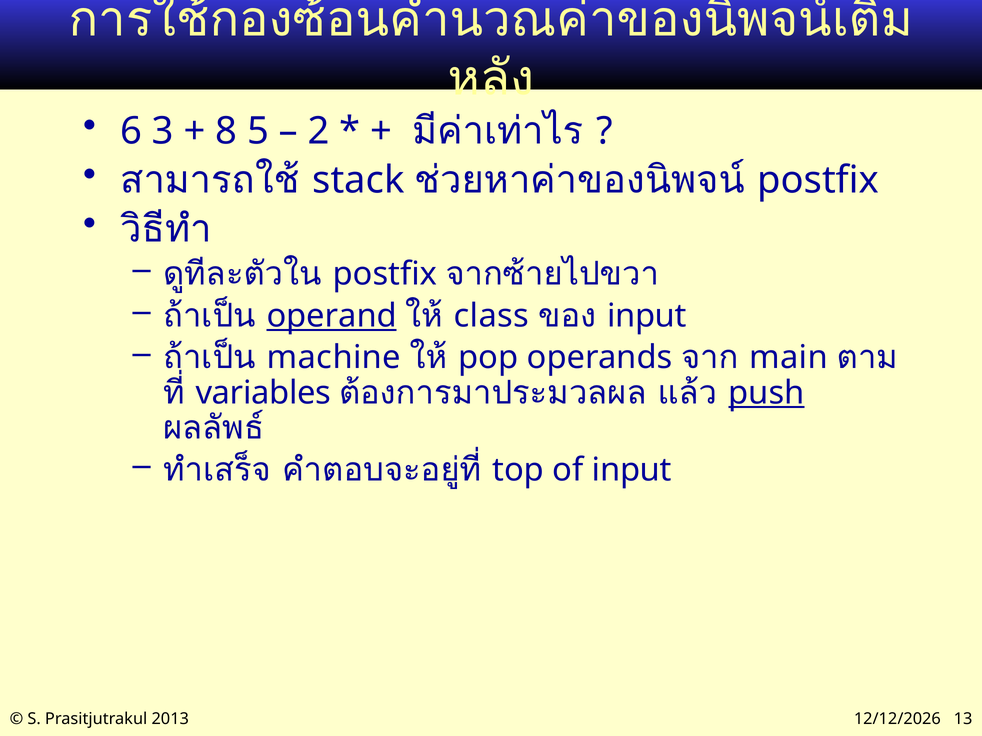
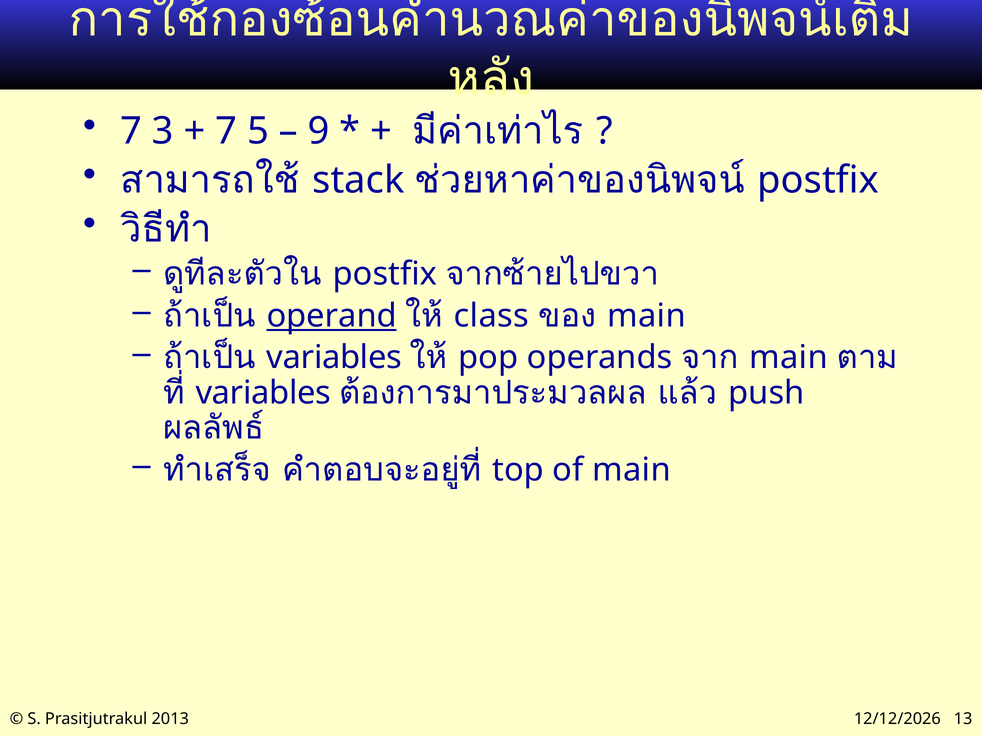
6: 6 -> 7 (131, 131)
8: 8 -> 7 (226, 131)
2: 2 -> 9 (319, 131)
input: input -> main (647, 316)
machine: machine -> variables (334, 358)
push underline: present -> none (766, 393)
of input: input -> main (631, 470)
